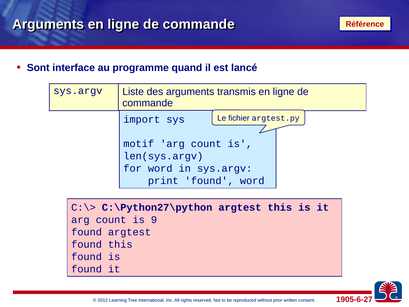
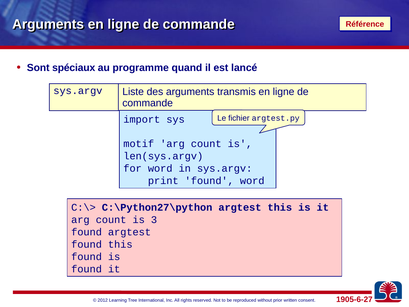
interface: interface -> spéciaux (74, 68)
9: 9 -> 3 (154, 220)
